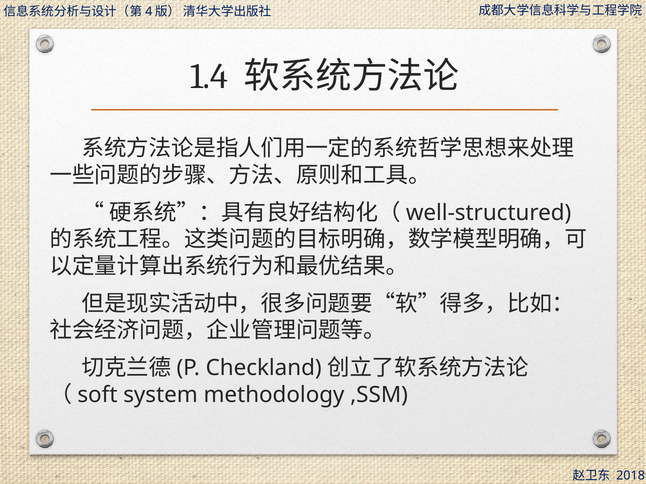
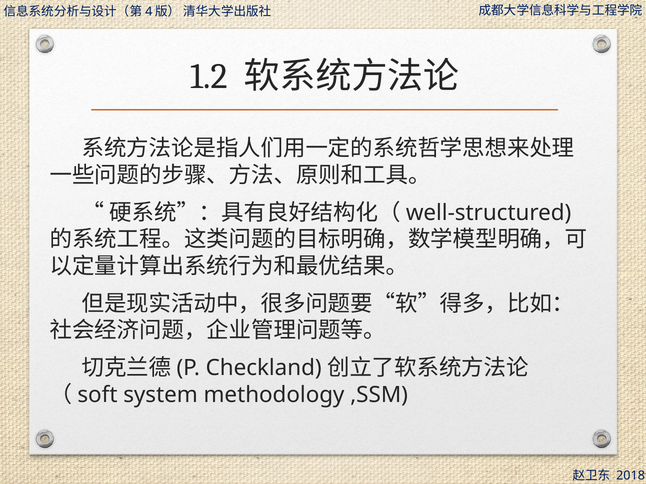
1.4: 1.4 -> 1.2 (209, 76)
